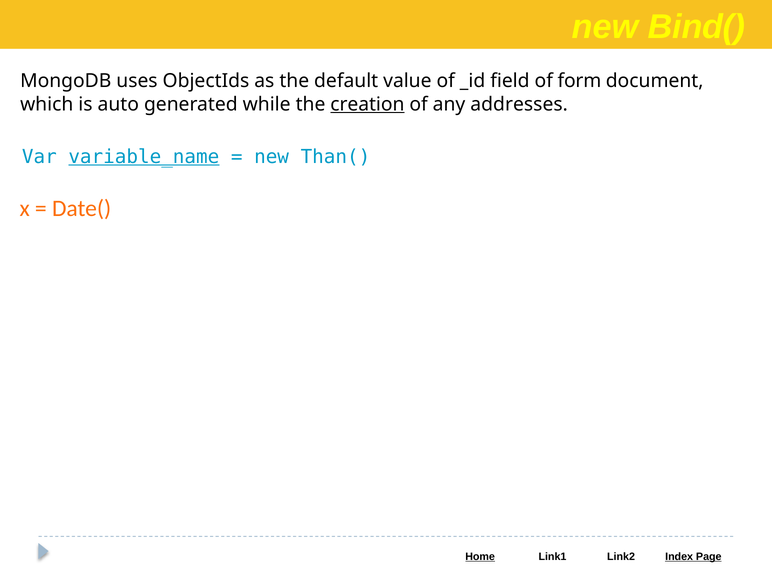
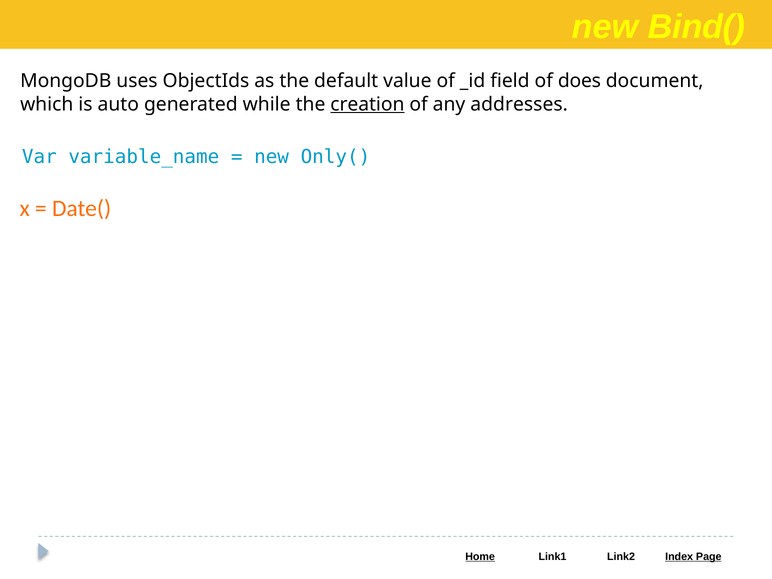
form: form -> does (579, 81)
variable_name underline: present -> none (144, 157)
Than(: Than( -> Only( (335, 157)
